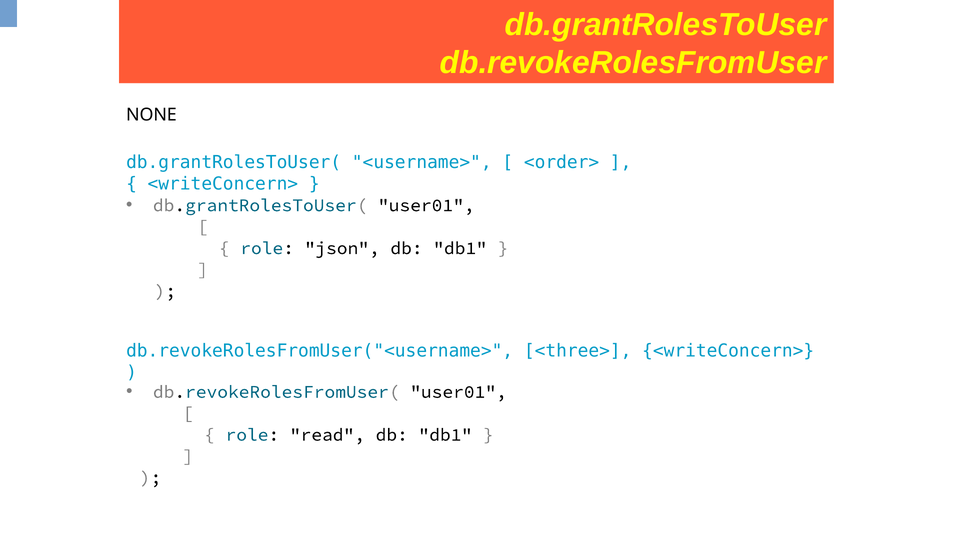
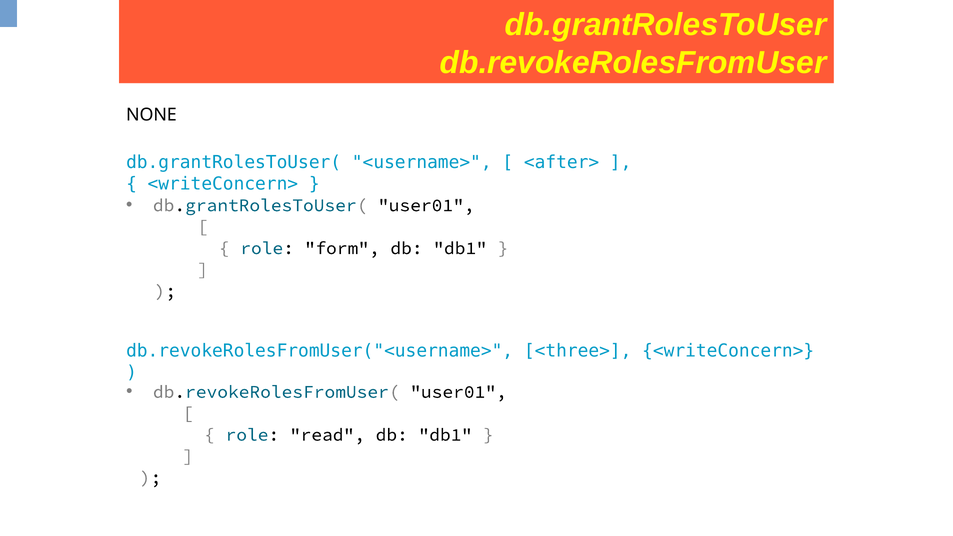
<order>: <order> -> <after> (562, 163)
json: json -> form (342, 248)
